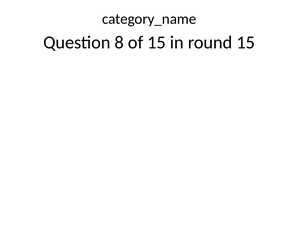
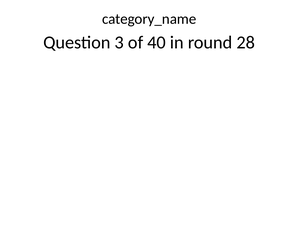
8: 8 -> 3 (119, 42)
of 15: 15 -> 40 (157, 42)
round 15: 15 -> 28 (246, 42)
